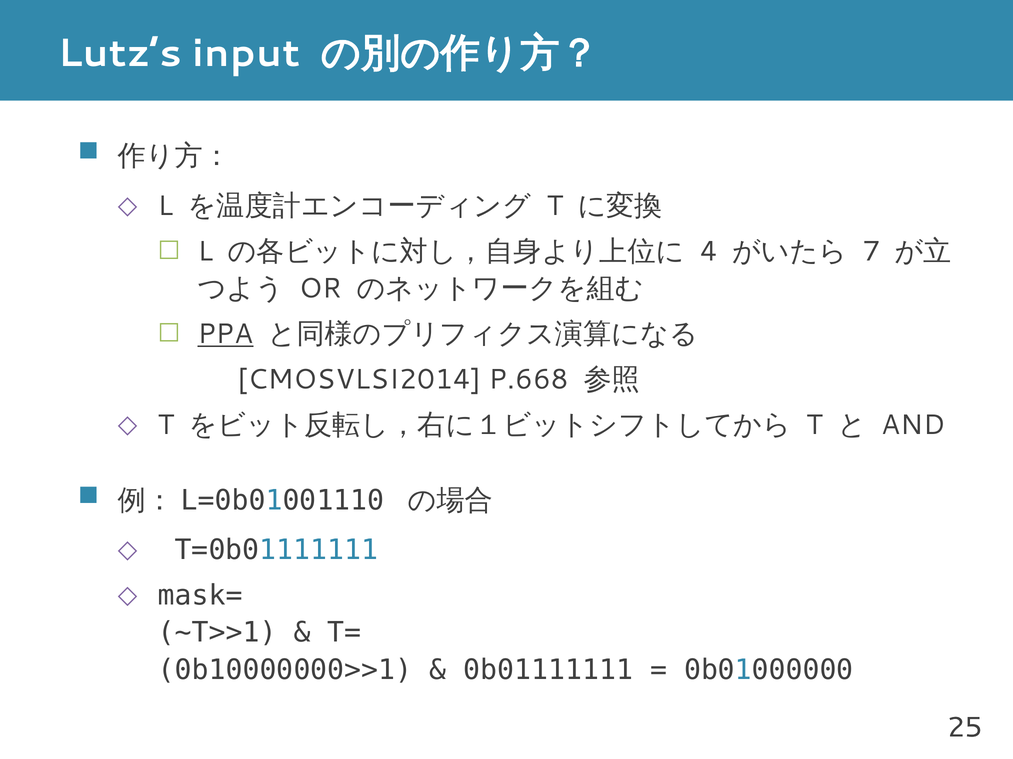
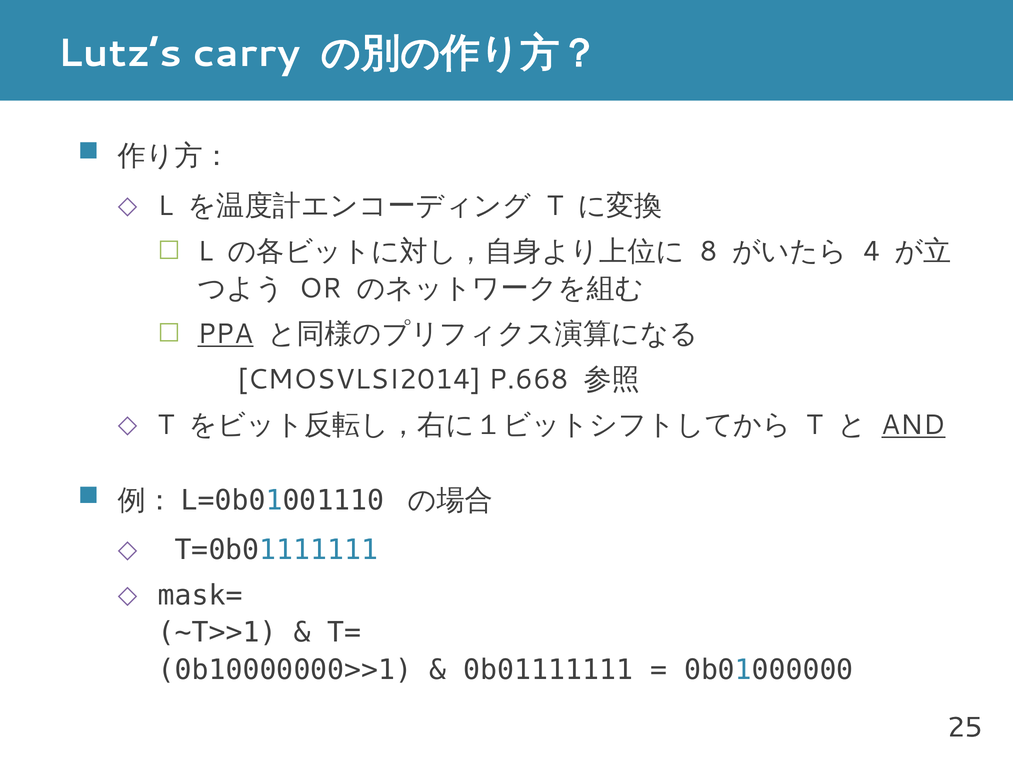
input: input -> carry (246, 53)
4: 4 -> 8 (709, 252)
7: 7 -> 4 (871, 252)
AND underline: none -> present (913, 426)
